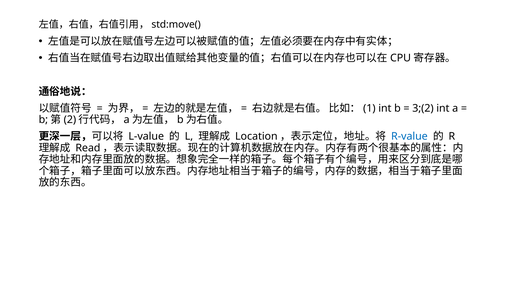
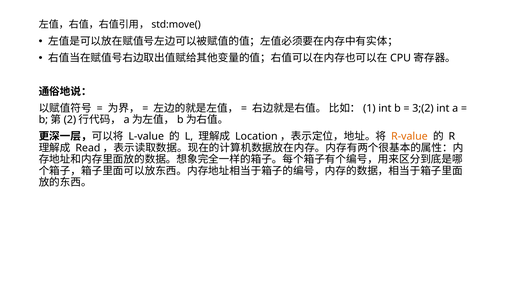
R-value colour: blue -> orange (409, 136)
